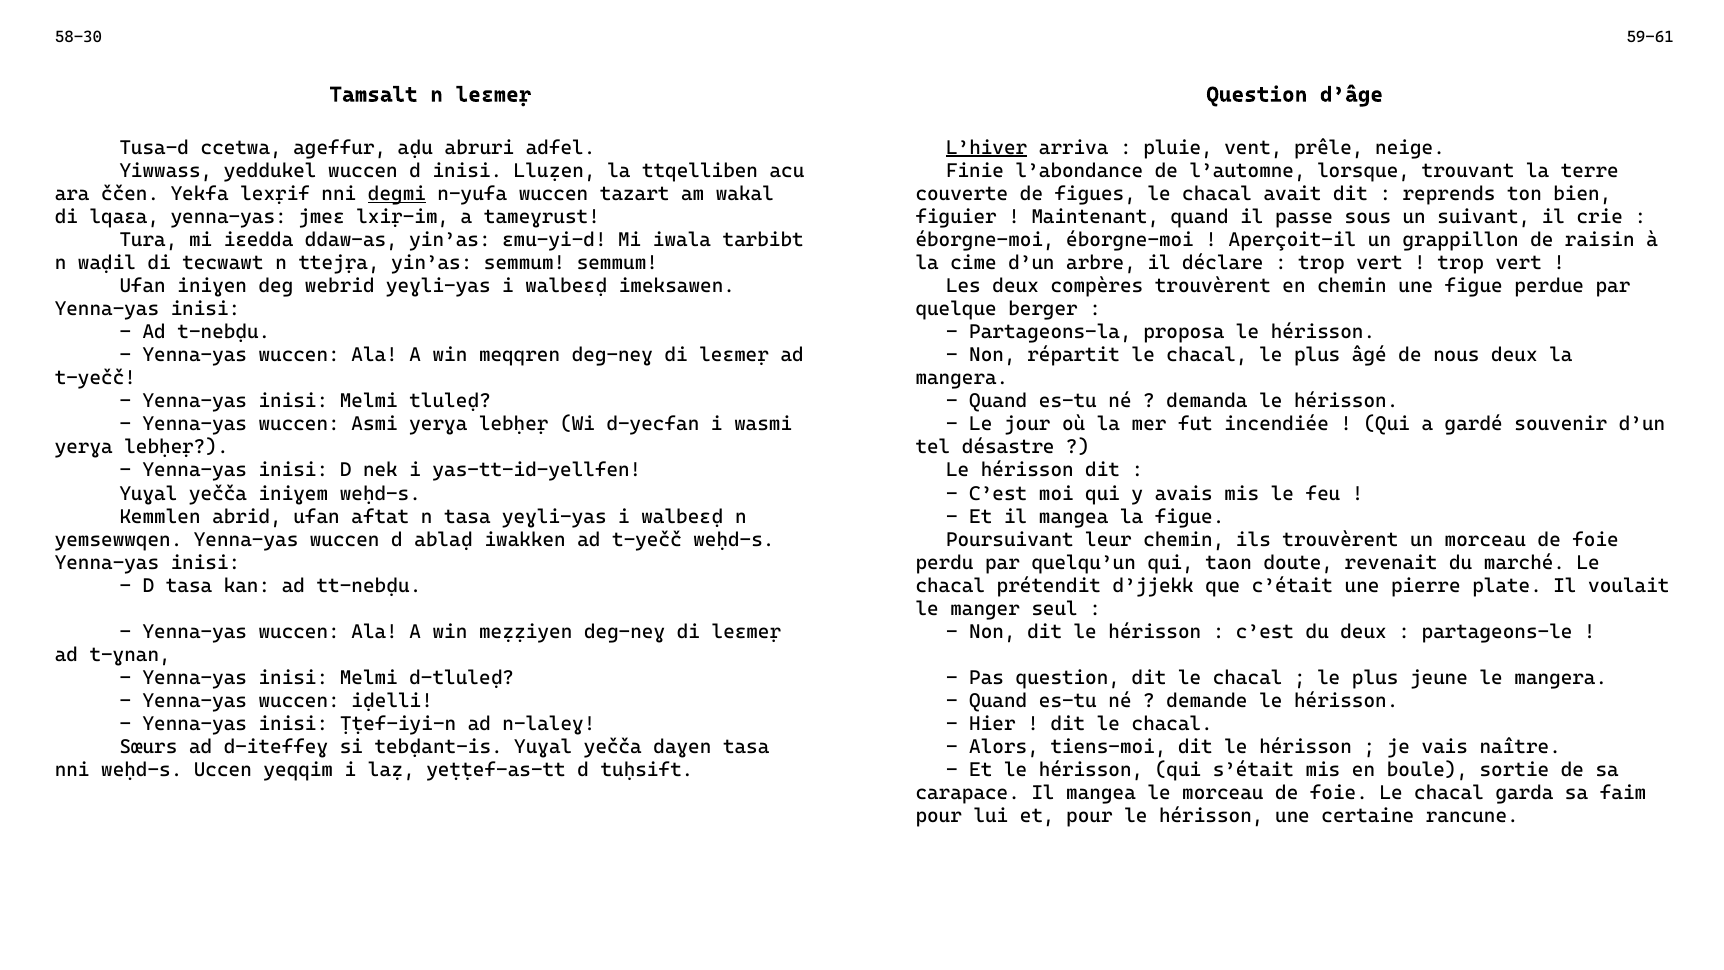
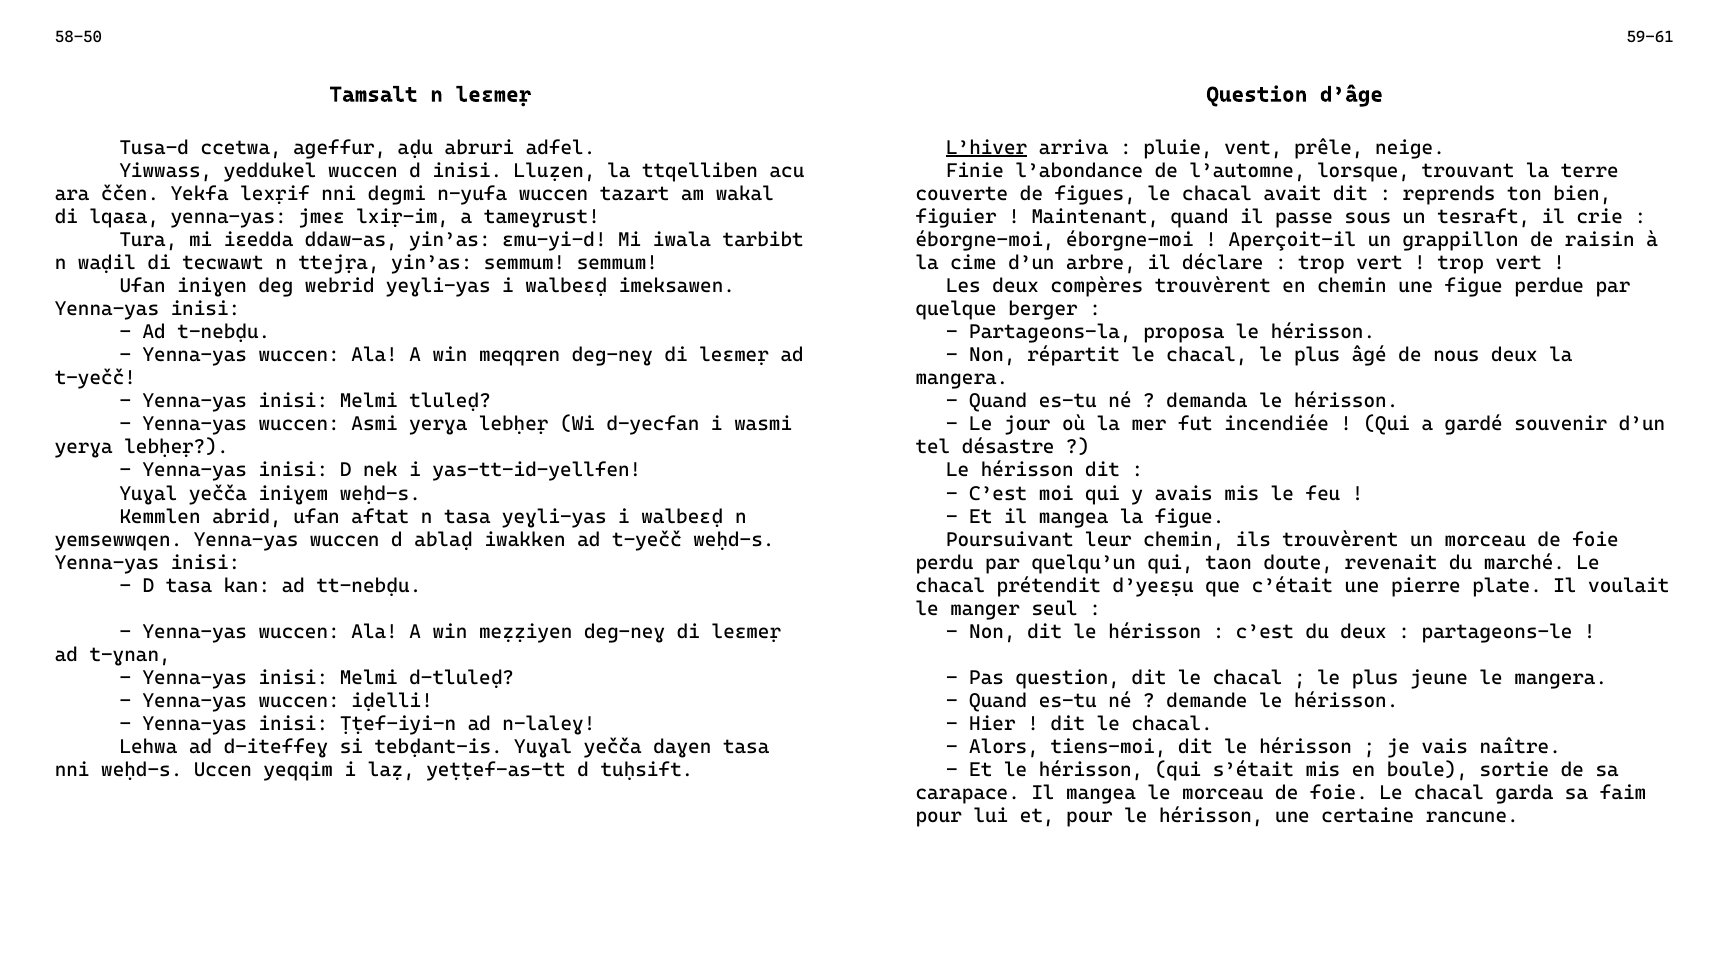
58-30: 58-30 -> 58-50 (78, 37)
degmi underline: present -> none (397, 194)
suivant: suivant -> tesraft (1484, 217)
d’jjekk: d’jjekk -> d’yeɛṣu (1153, 586)
Sœurs: Sœurs -> Lehwa (148, 747)
